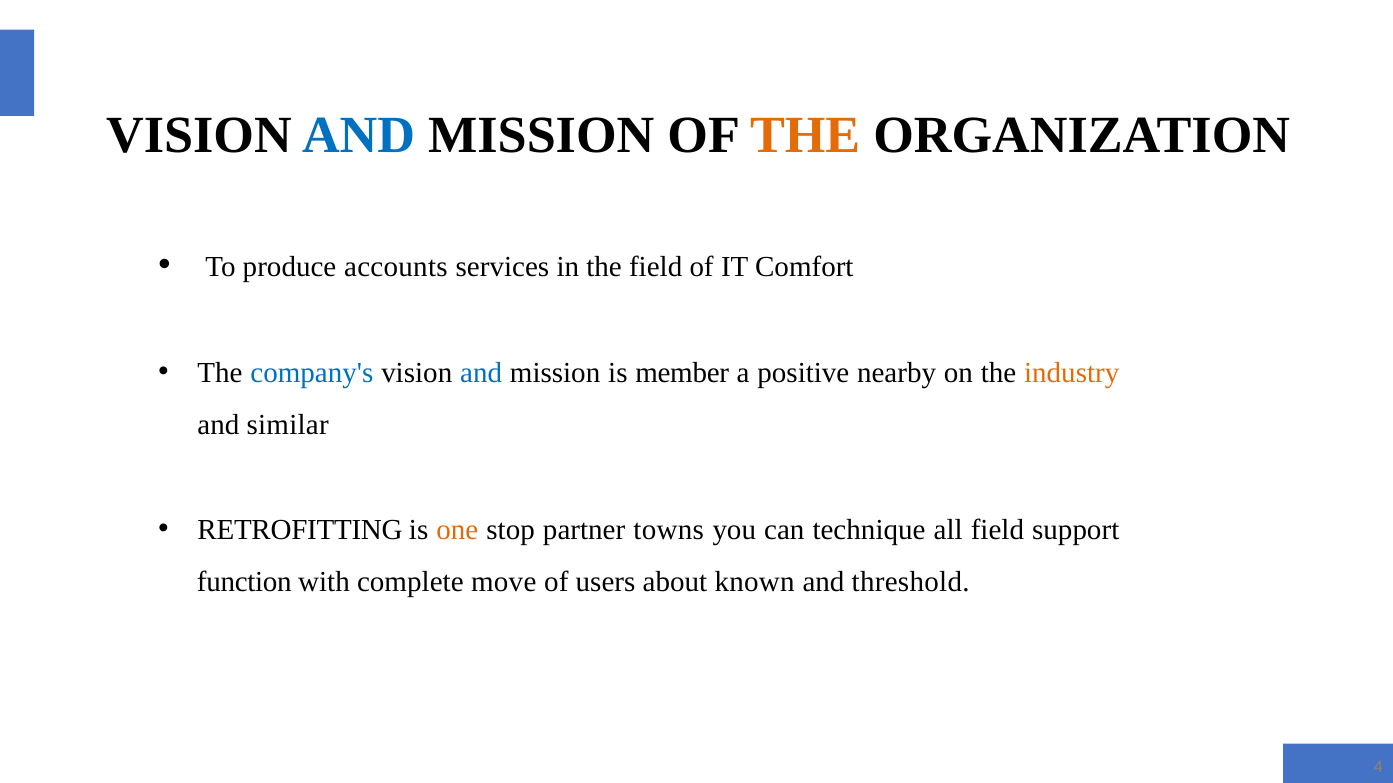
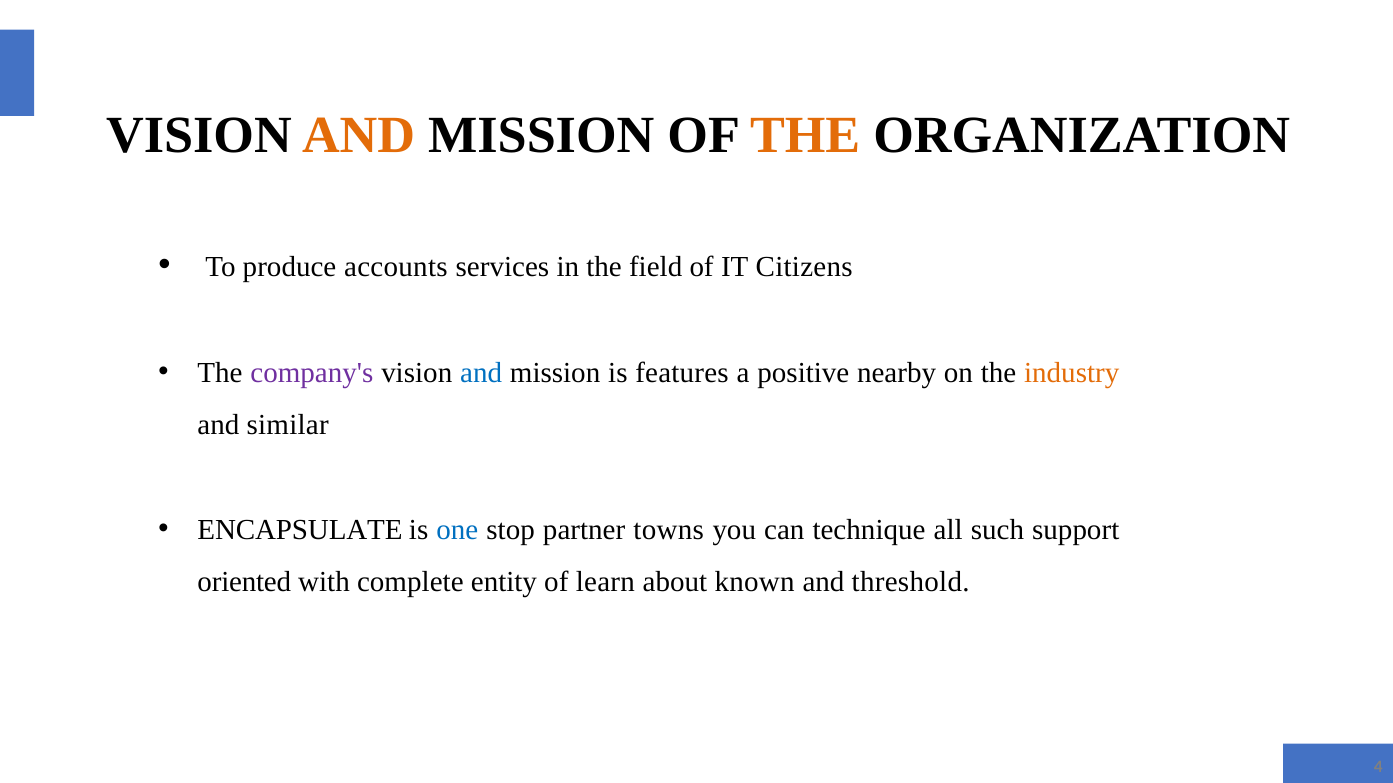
AND colour: blue -> orange (359, 135)
Comfort: Comfort -> Citizens (804, 268)
company's colour: blue -> purple (312, 373)
member: member -> features (682, 373)
RETROFITTING: RETROFITTING -> ENCAPSULATE (300, 530)
one colour: orange -> blue (457, 530)
all field: field -> such (997, 530)
function: function -> oriented (244, 582)
move: move -> entity (504, 582)
users: users -> learn (605, 582)
